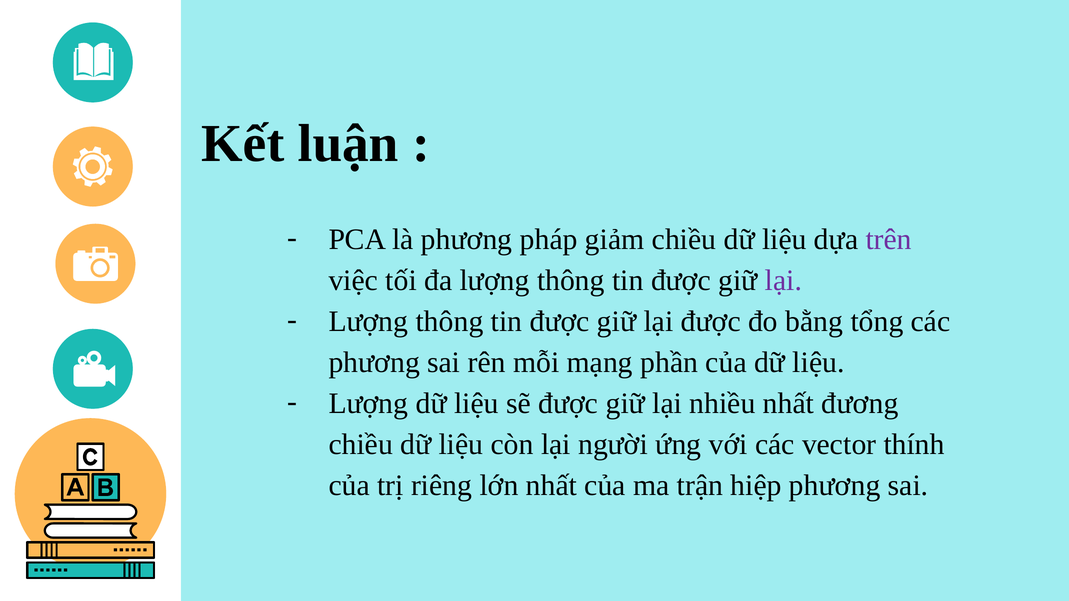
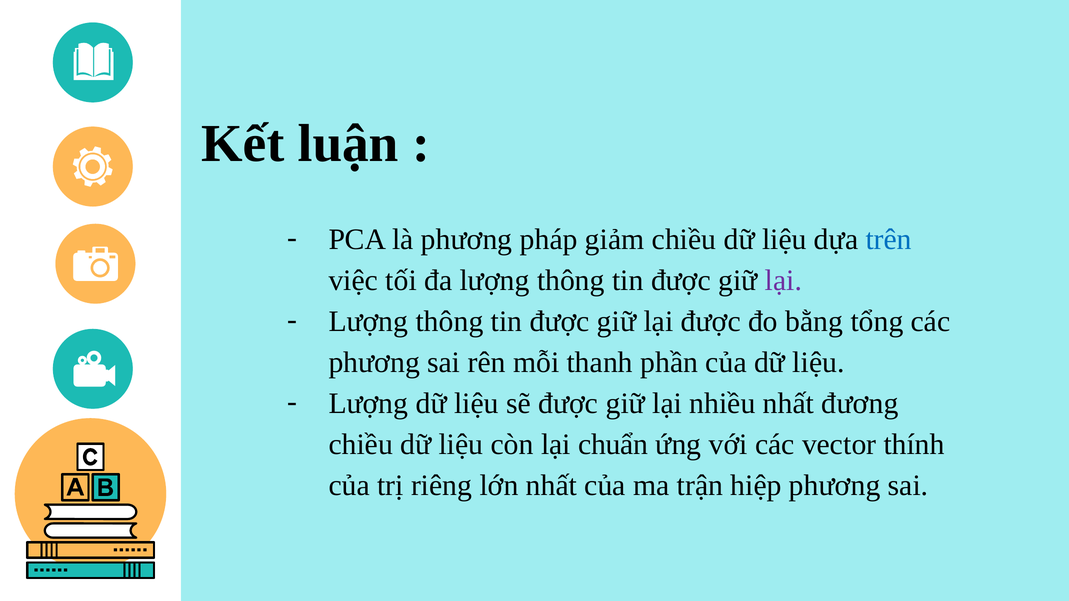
trên colour: purple -> blue (889, 240)
mạng: mạng -> thanh (600, 363)
người: người -> chuẩn (613, 445)
